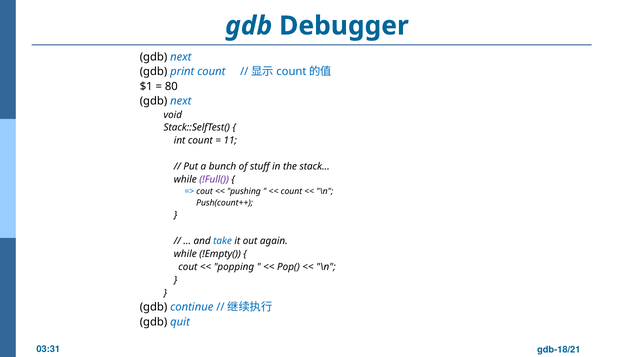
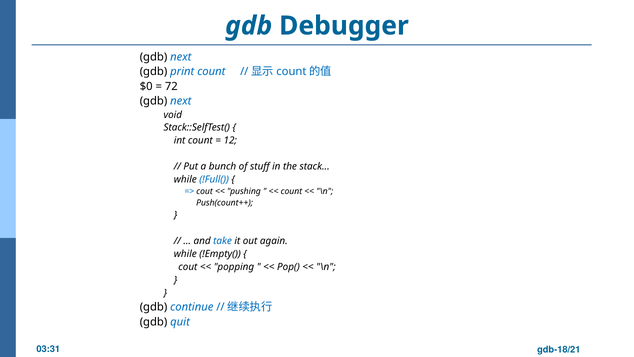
$1: $1 -> $0 (146, 86)
80: 80 -> 72 (171, 86)
11: 11 -> 12 (230, 141)
!Full( colour: purple -> blue (214, 179)
